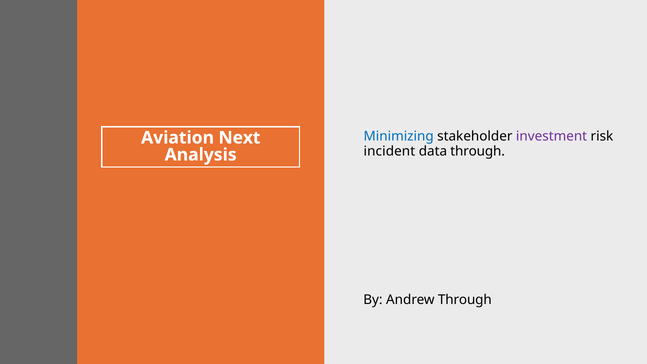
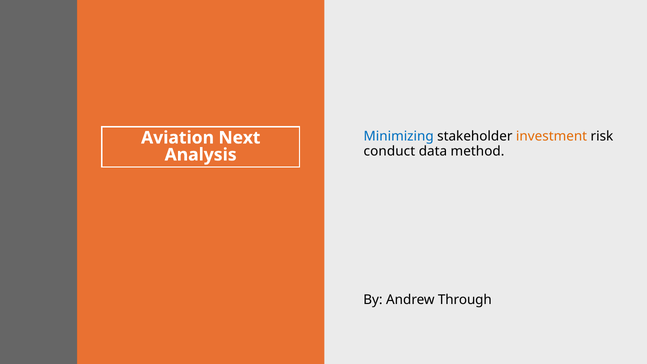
investment colour: purple -> orange (552, 136)
incident: incident -> conduct (389, 151)
data through: through -> method (478, 151)
